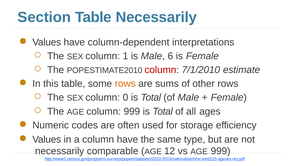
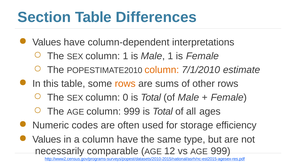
Table Necessarily: Necessarily -> Differences (156, 17)
Male 6: 6 -> 1 (170, 56)
column colour: red -> orange (162, 70)
